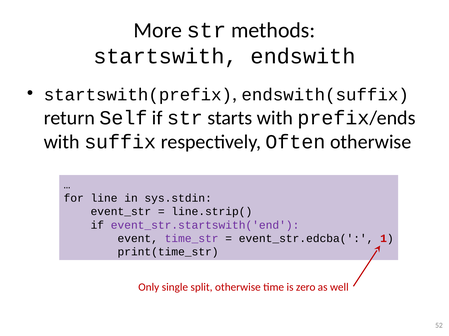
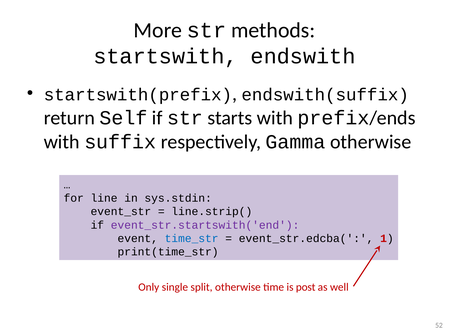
Often: Often -> Gamma (296, 142)
time_str colour: purple -> blue (192, 239)
zero: zero -> post (306, 288)
